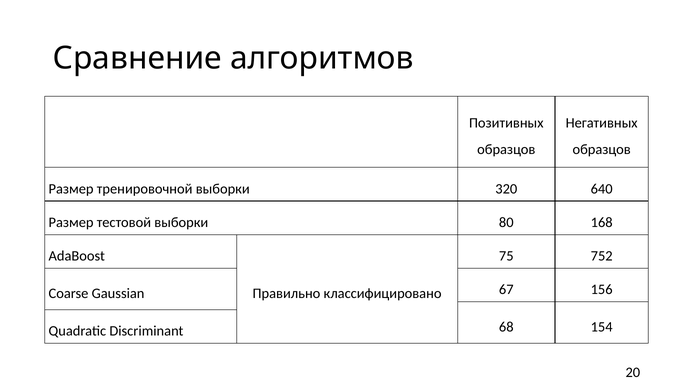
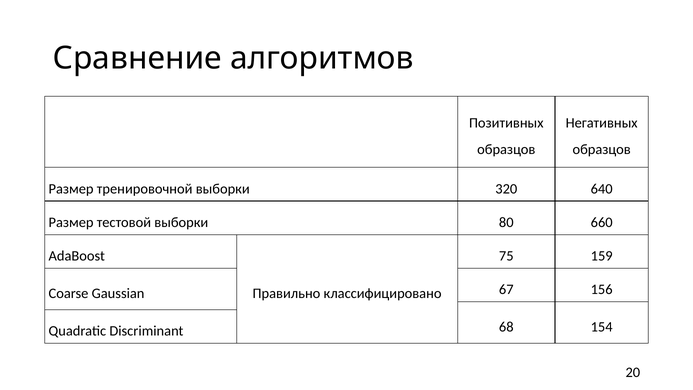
168: 168 -> 660 (602, 222)
752: 752 -> 159 (602, 256)
